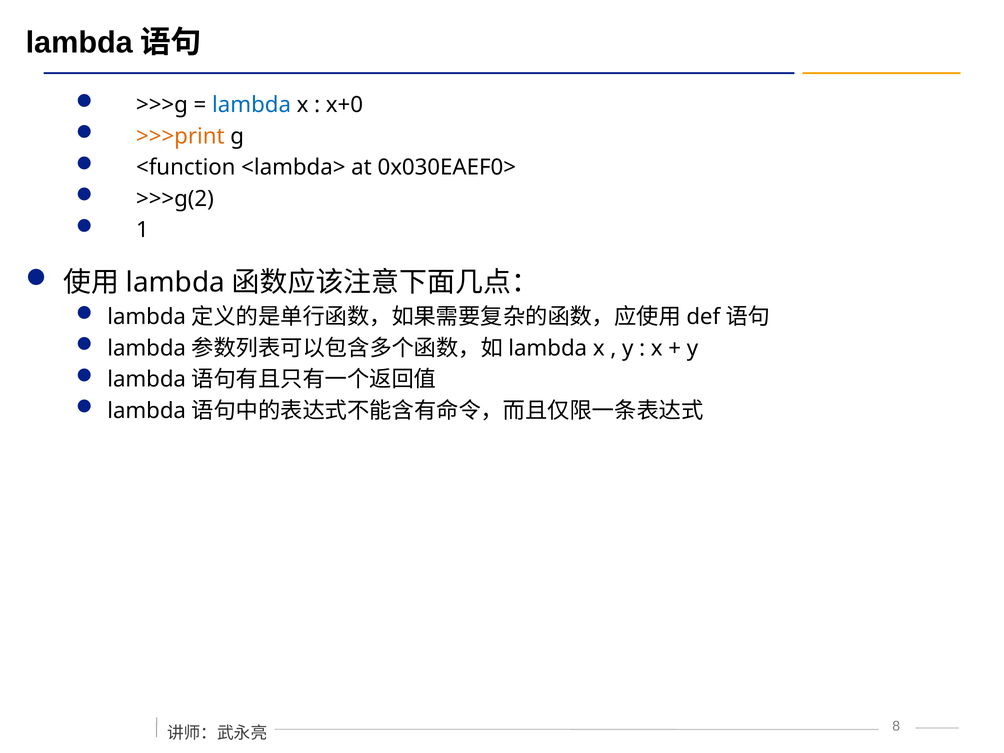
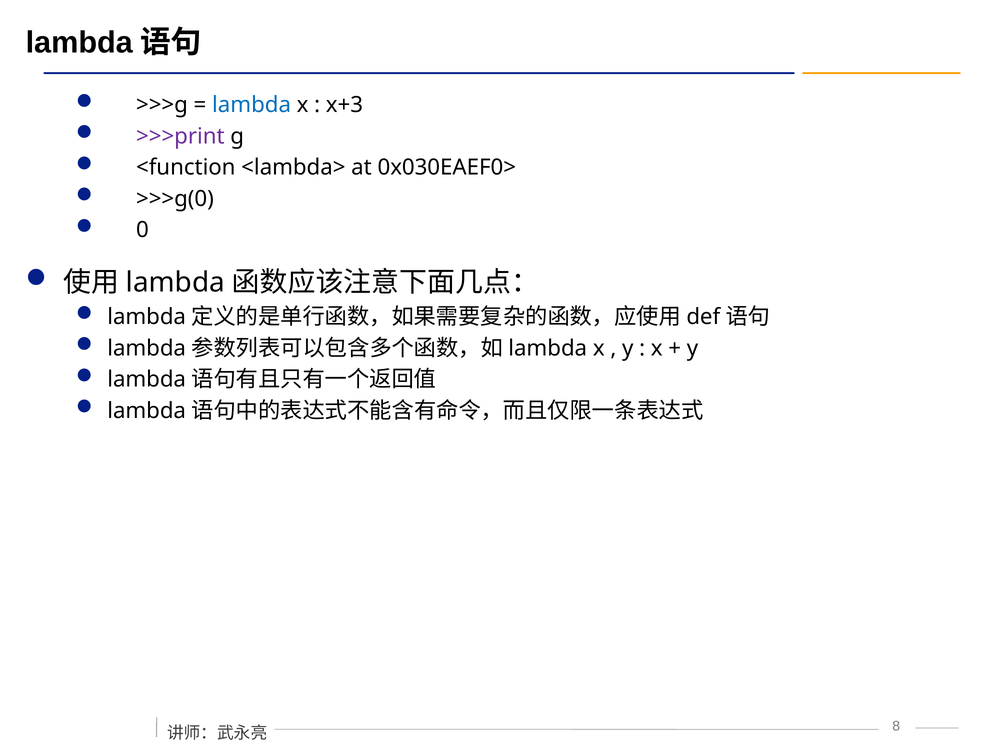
x+0: x+0 -> x+3 (344, 105)
>>>print colour: orange -> purple (180, 136)
>>>g(2: >>>g(2 -> >>>g(0 (175, 199)
1: 1 -> 0 (142, 230)
